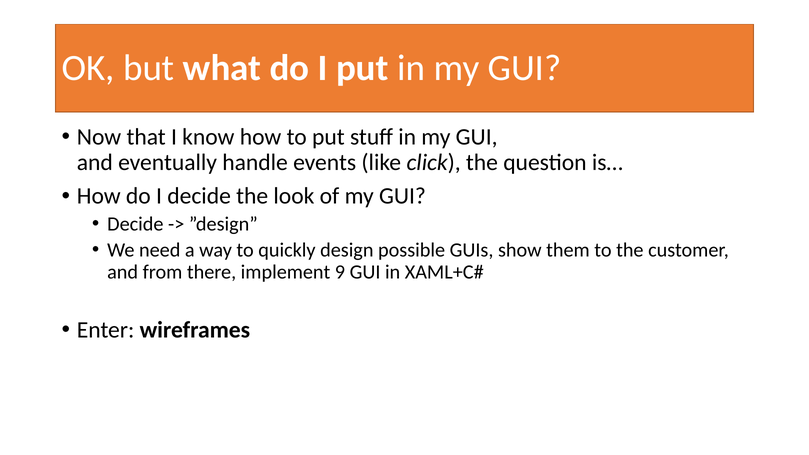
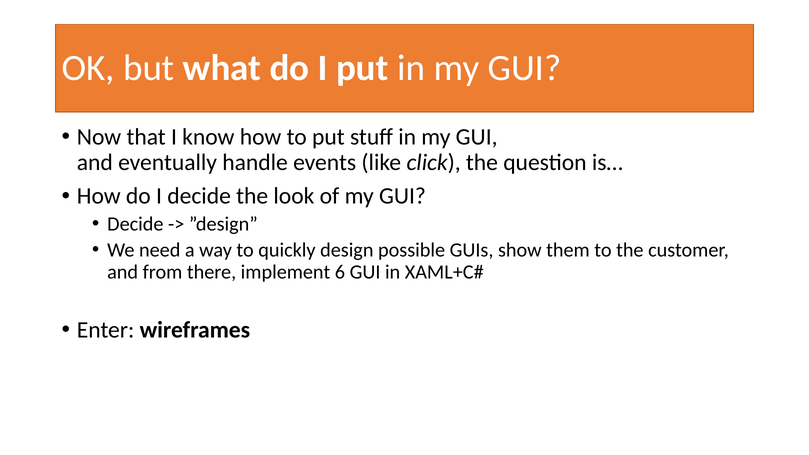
9: 9 -> 6 (340, 272)
